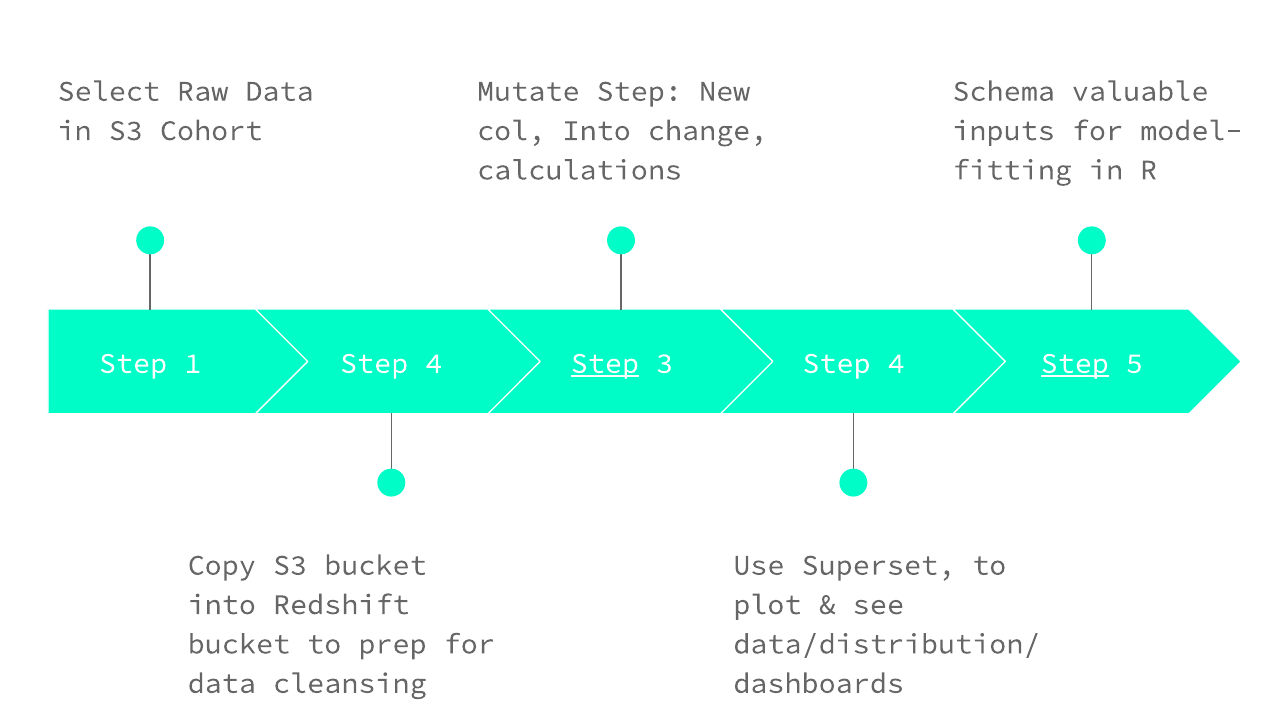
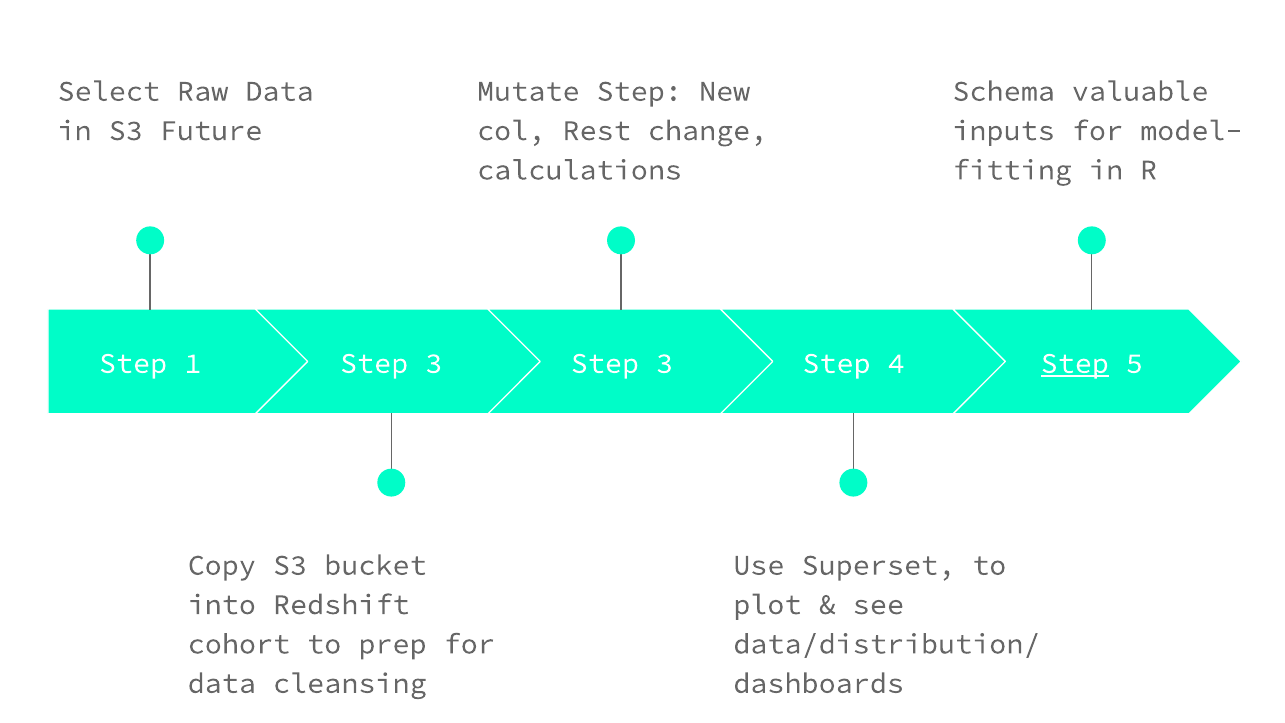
Cohort: Cohort -> Future (211, 131)
col Into: Into -> Rest (597, 131)
4: 4 -> 3 (434, 363)
Step underline: present -> none (605, 363)
bucket: bucket -> cohort (239, 644)
